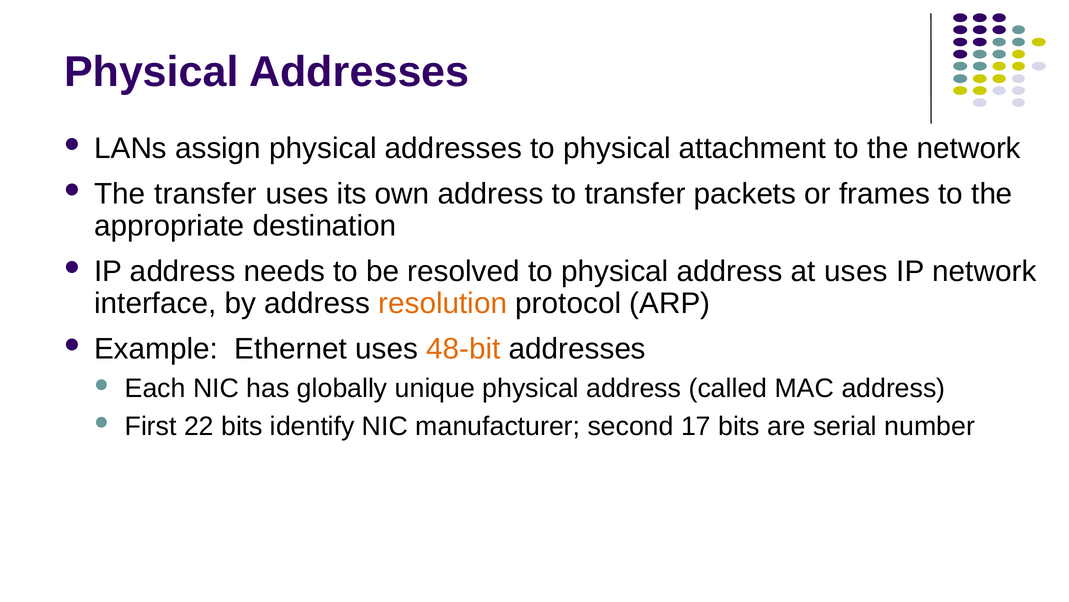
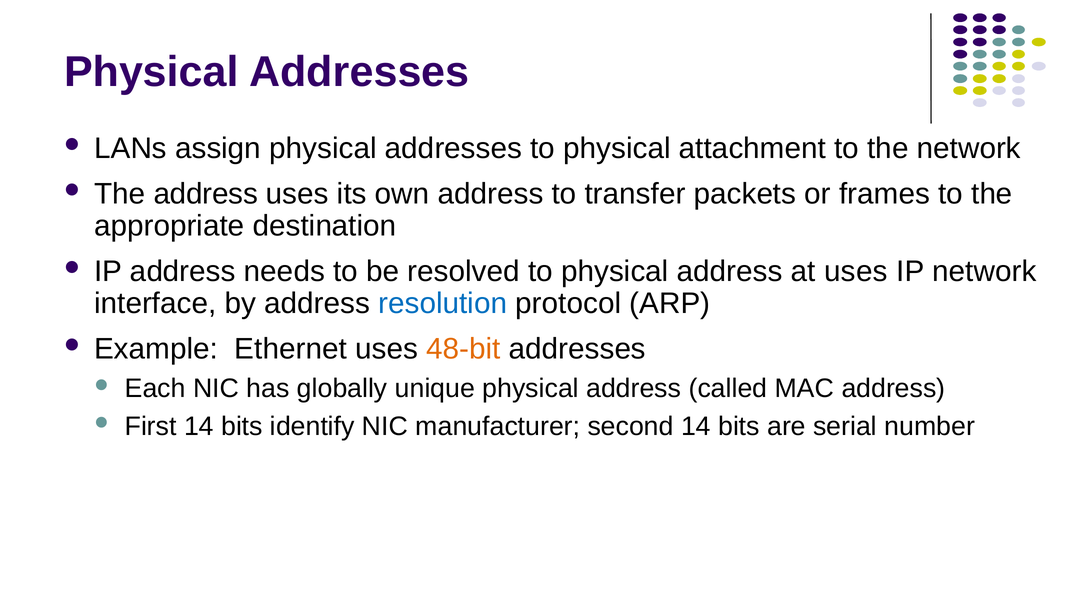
The transfer: transfer -> address (206, 194)
resolution colour: orange -> blue (443, 303)
First 22: 22 -> 14 (199, 426)
second 17: 17 -> 14 (696, 426)
